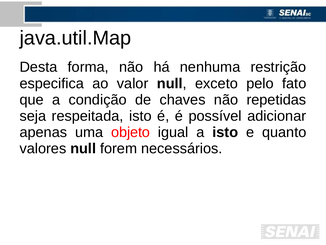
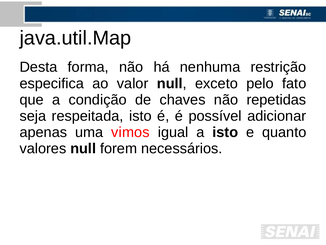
objeto: objeto -> vimos (130, 132)
